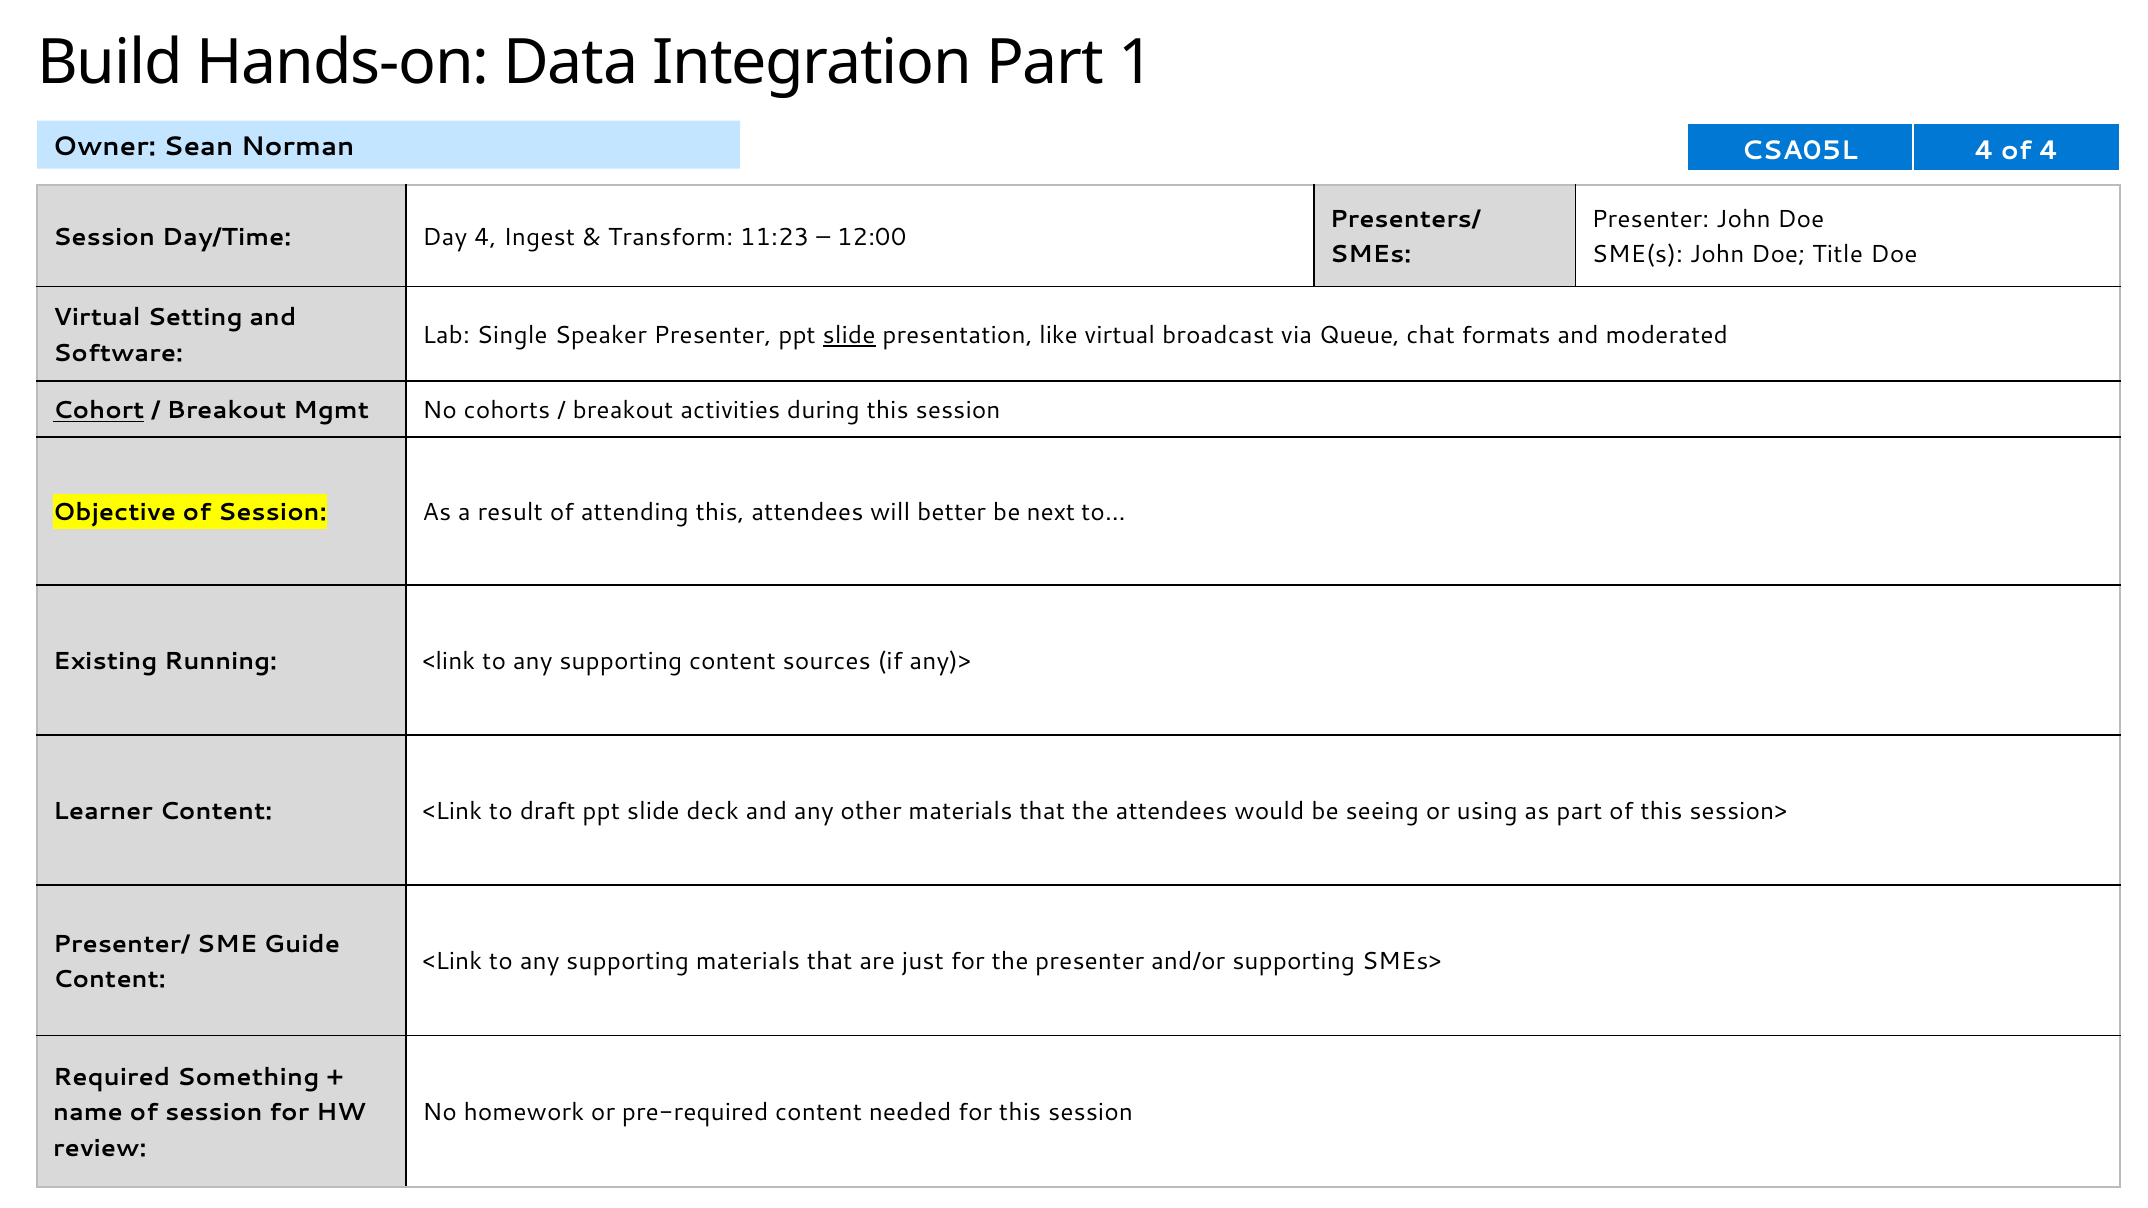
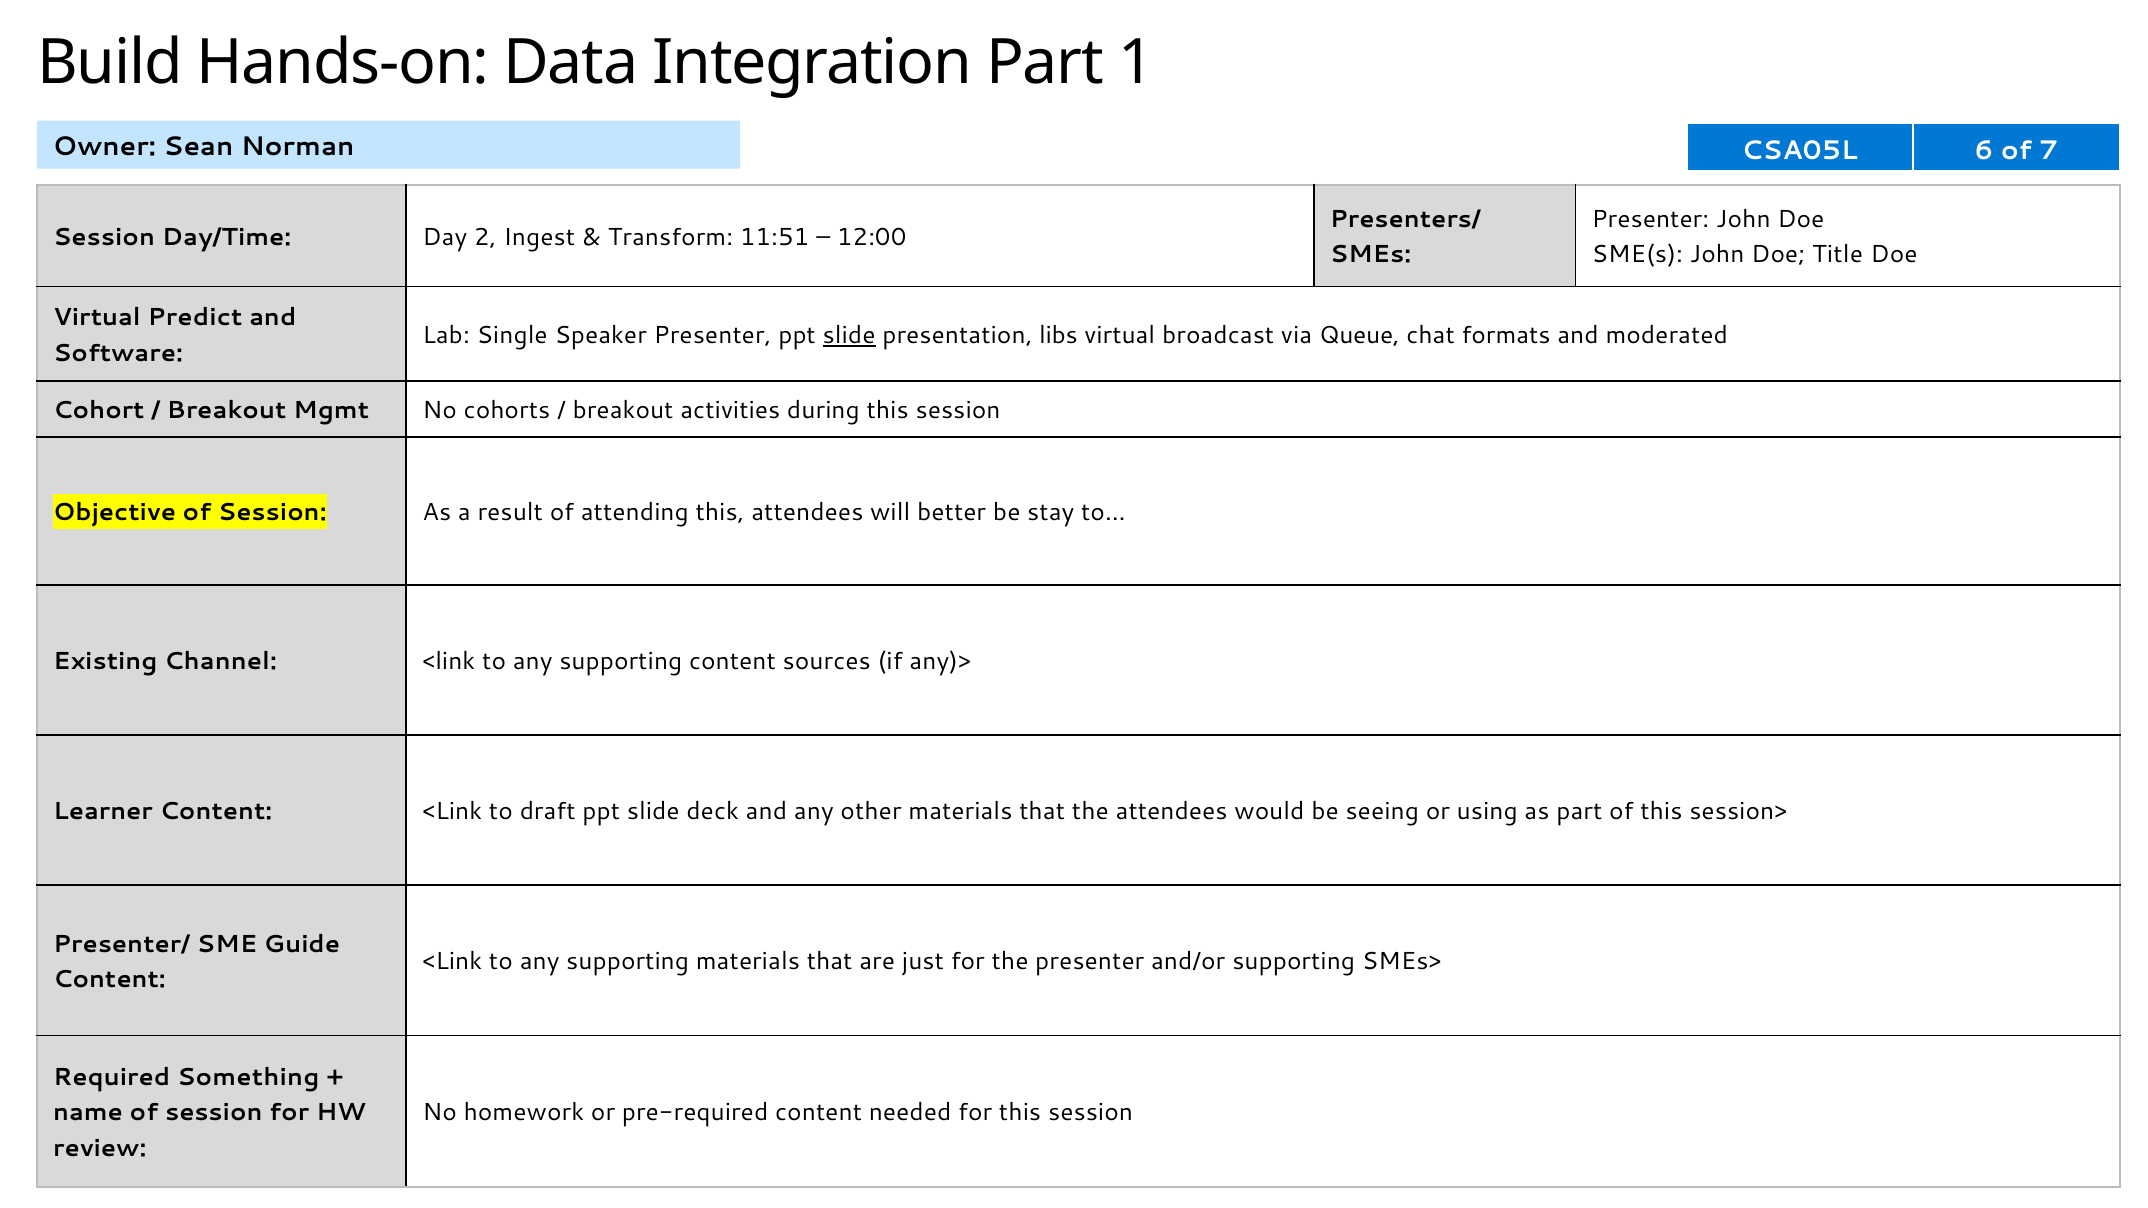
CSA05L 4: 4 -> 6 (1984, 151)
of 4: 4 -> 7 (2049, 151)
Day 4: 4 -> 2 (485, 237)
11:23: 11:23 -> 11:51 (775, 237)
Setting: Setting -> Predict (195, 318)
like: like -> libs (1059, 335)
Cohort underline: present -> none (99, 411)
next: next -> stay (1051, 513)
Running: Running -> Channel (221, 662)
